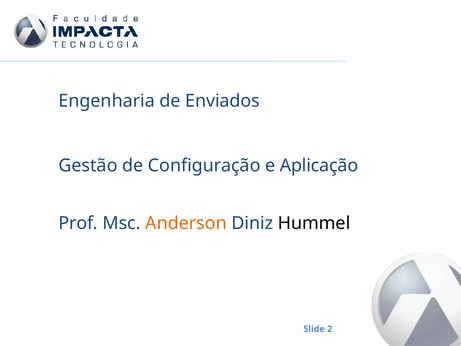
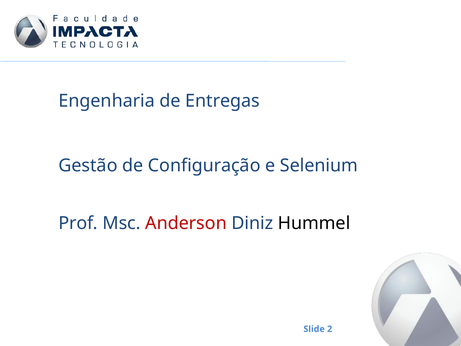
Enviados: Enviados -> Entregas (223, 101)
Aplicação: Aplicação -> Selenium (319, 166)
Anderson colour: orange -> red (186, 223)
